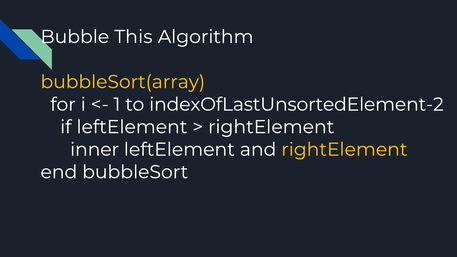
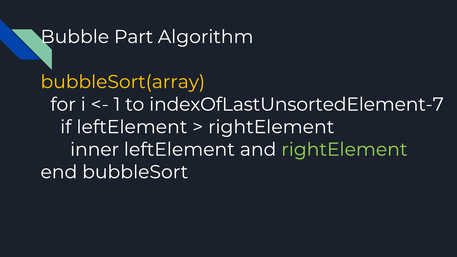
This: This -> Part (134, 37)
indexOfLastUnsortedElement-2: indexOfLastUnsortedElement-2 -> indexOfLastUnsortedElement-7 (296, 104)
rightElement colour: yellow -> light green (344, 150)
